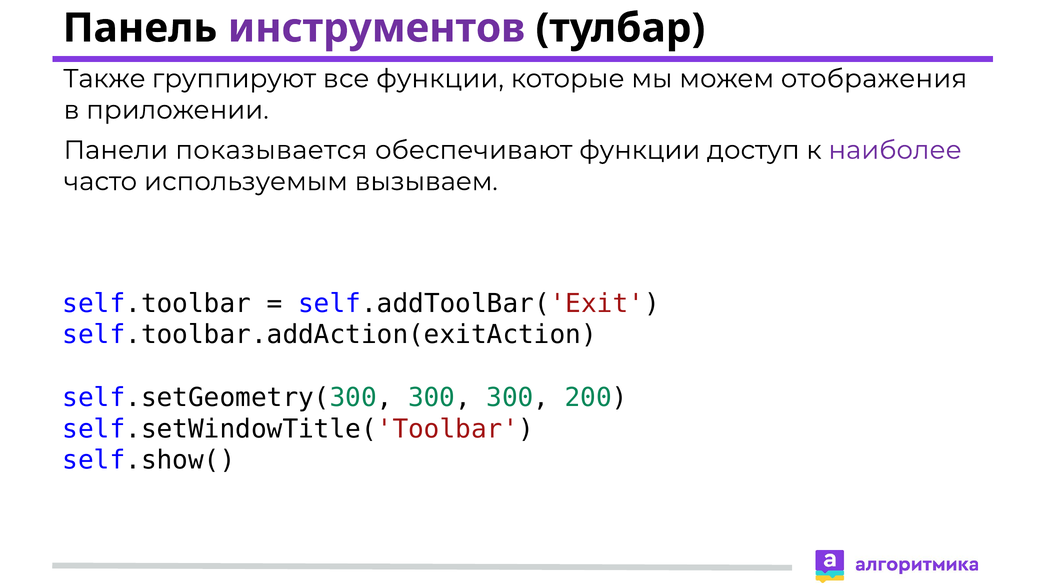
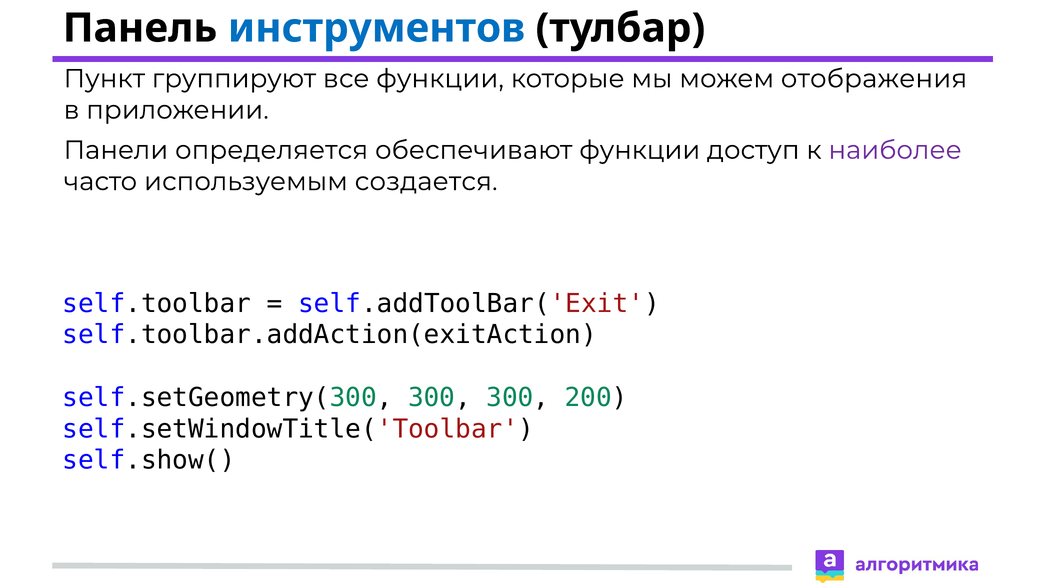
инструментов colour: purple -> blue (377, 28)
Также: Также -> Пункт (104, 79)
показывается: показывается -> определяется (272, 150)
вызываем: вызываем -> создается (426, 181)
